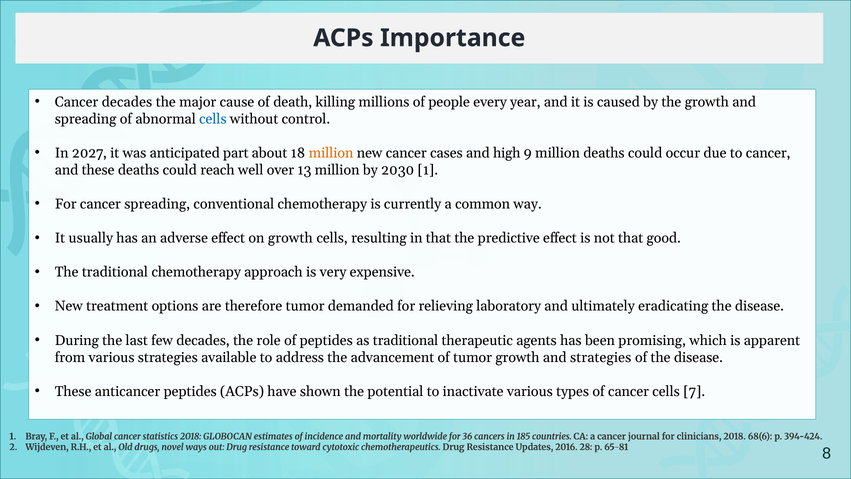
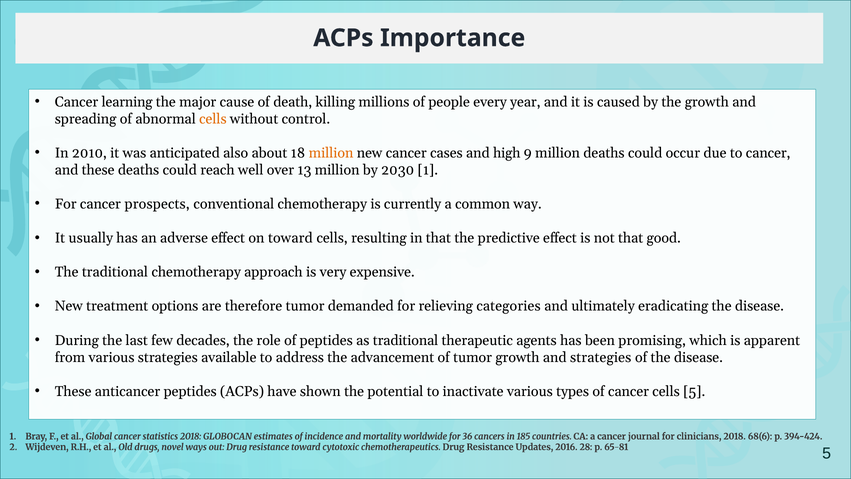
Cancer decades: decades -> learning (127, 102)
cells colour: blue -> orange (213, 119)
2027: 2027 -> 2010 (89, 153)
part: part -> also (236, 153)
cancer spreading: spreading -> prospects (157, 204)
on growth: growth -> toward (290, 238)
laboratory: laboratory -> categories (509, 306)
cells 7: 7 -> 5 (694, 391)
65-81 8: 8 -> 5 (827, 453)
